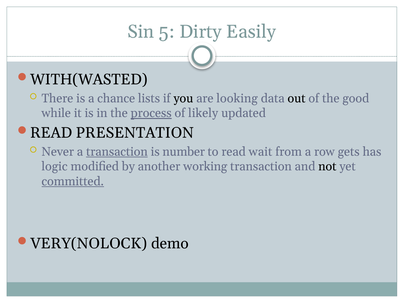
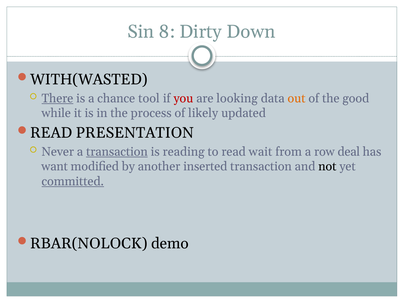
5: 5 -> 8 (167, 32)
Easily: Easily -> Down (251, 32)
There underline: none -> present (57, 98)
lists: lists -> tool (149, 98)
you colour: black -> red (183, 98)
out colour: black -> orange (297, 98)
process underline: present -> none (151, 113)
number: number -> reading (184, 152)
gets: gets -> deal (349, 152)
logic: logic -> want (55, 167)
working: working -> inserted (205, 167)
VERY(NOLOCK: VERY(NOLOCK -> RBAR(NOLOCK (89, 244)
